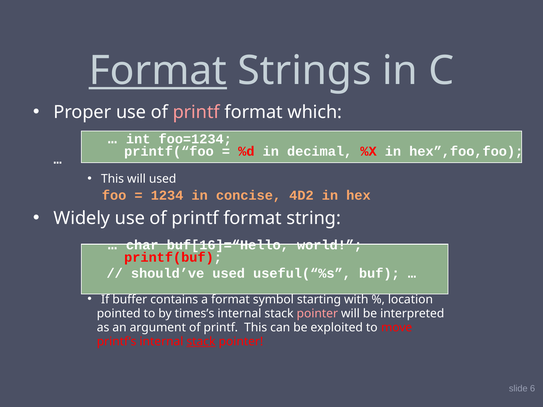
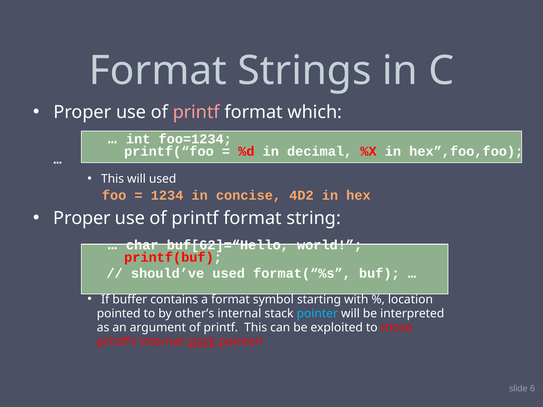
Format underline: present -> none (158, 71)
Widely: Widely -> Proper (82, 218)
buf[16]=“Hello: buf[16]=“Hello -> buf[62]=“Hello (228, 245)
useful(“%s: useful(“%s -> format(“%s (302, 274)
times’s: times’s -> other’s (195, 314)
pointer colour: pink -> light blue (317, 314)
